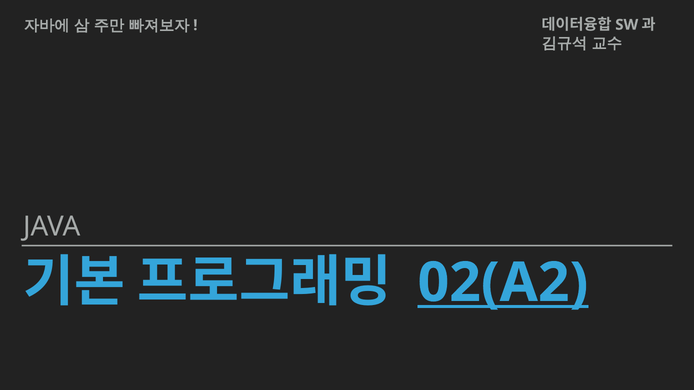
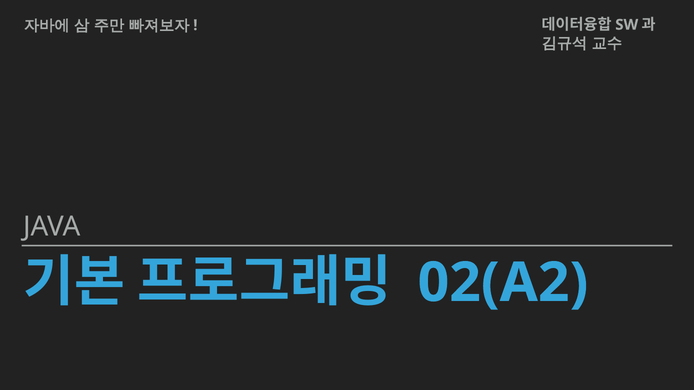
02(A2 underline: present -> none (503, 283)
